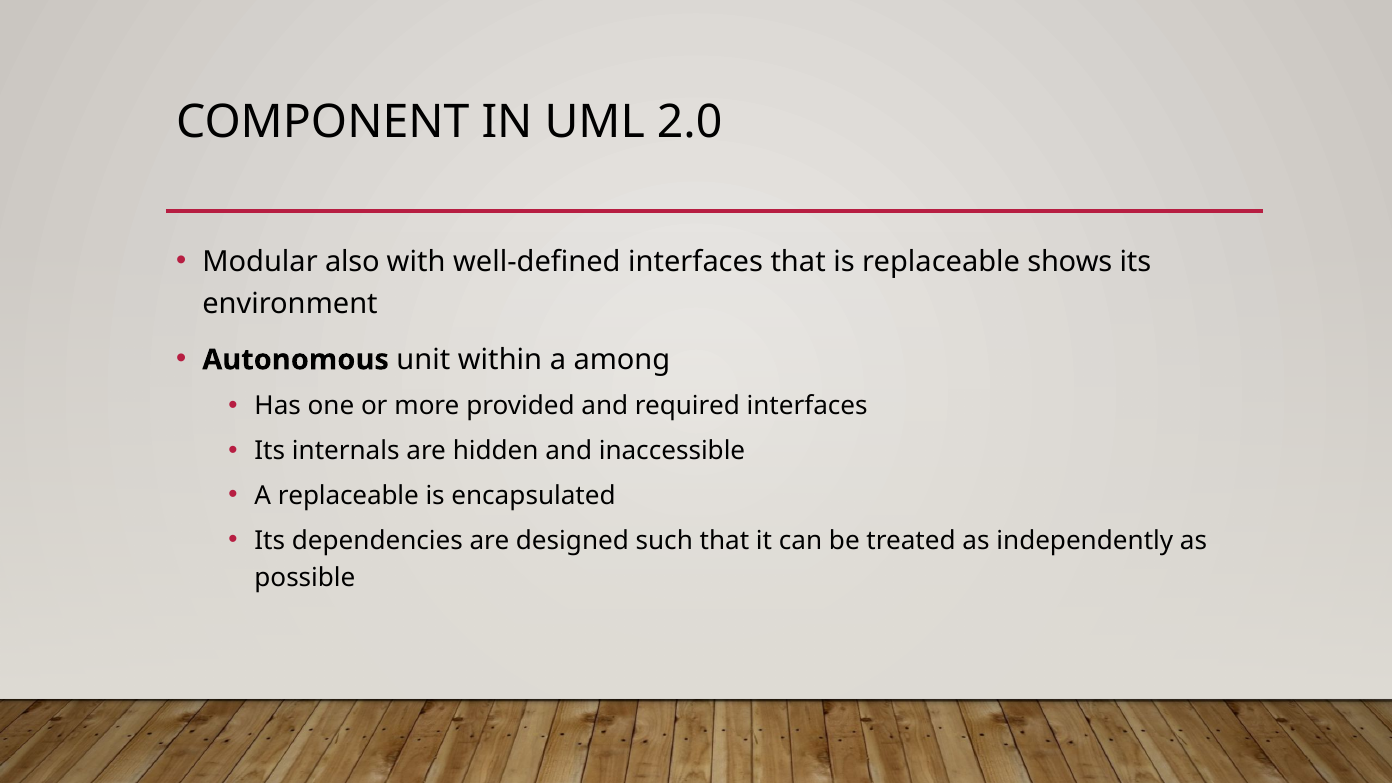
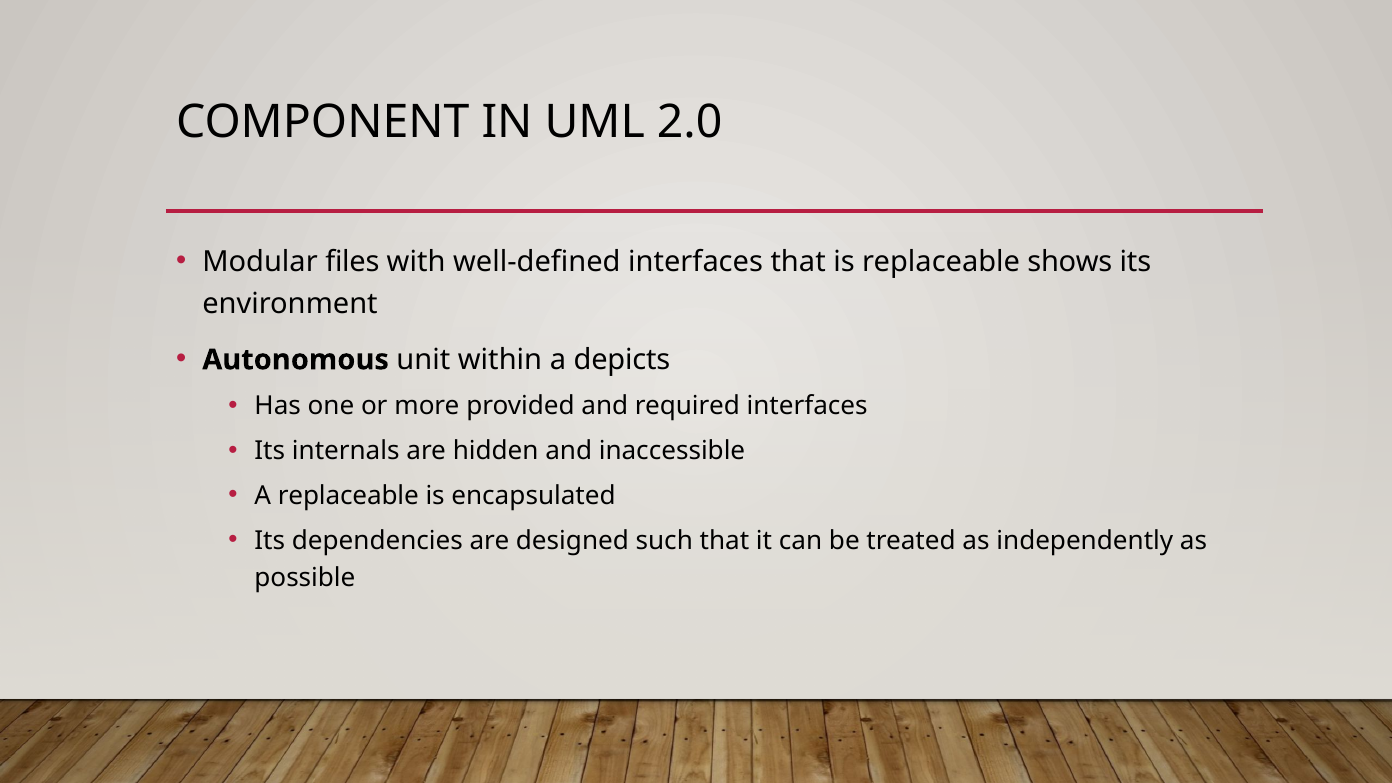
also: also -> files (352, 262)
among: among -> depicts (622, 360)
